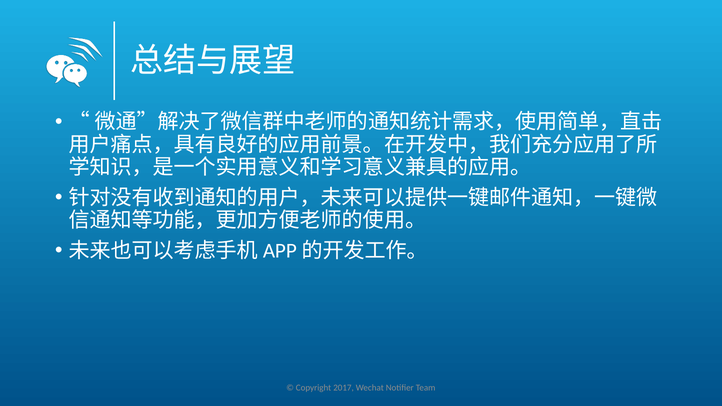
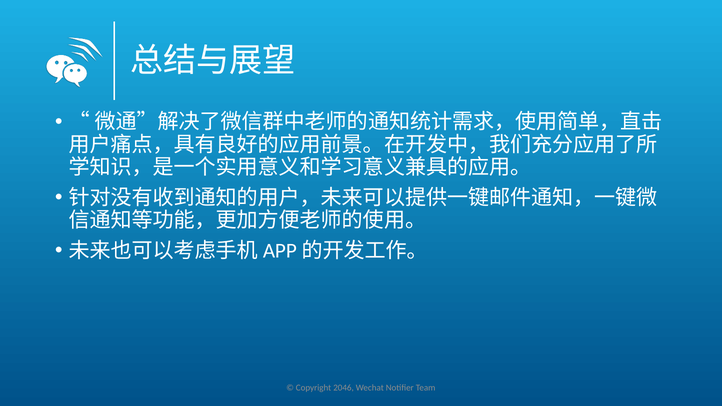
2017: 2017 -> 2046 (344, 388)
